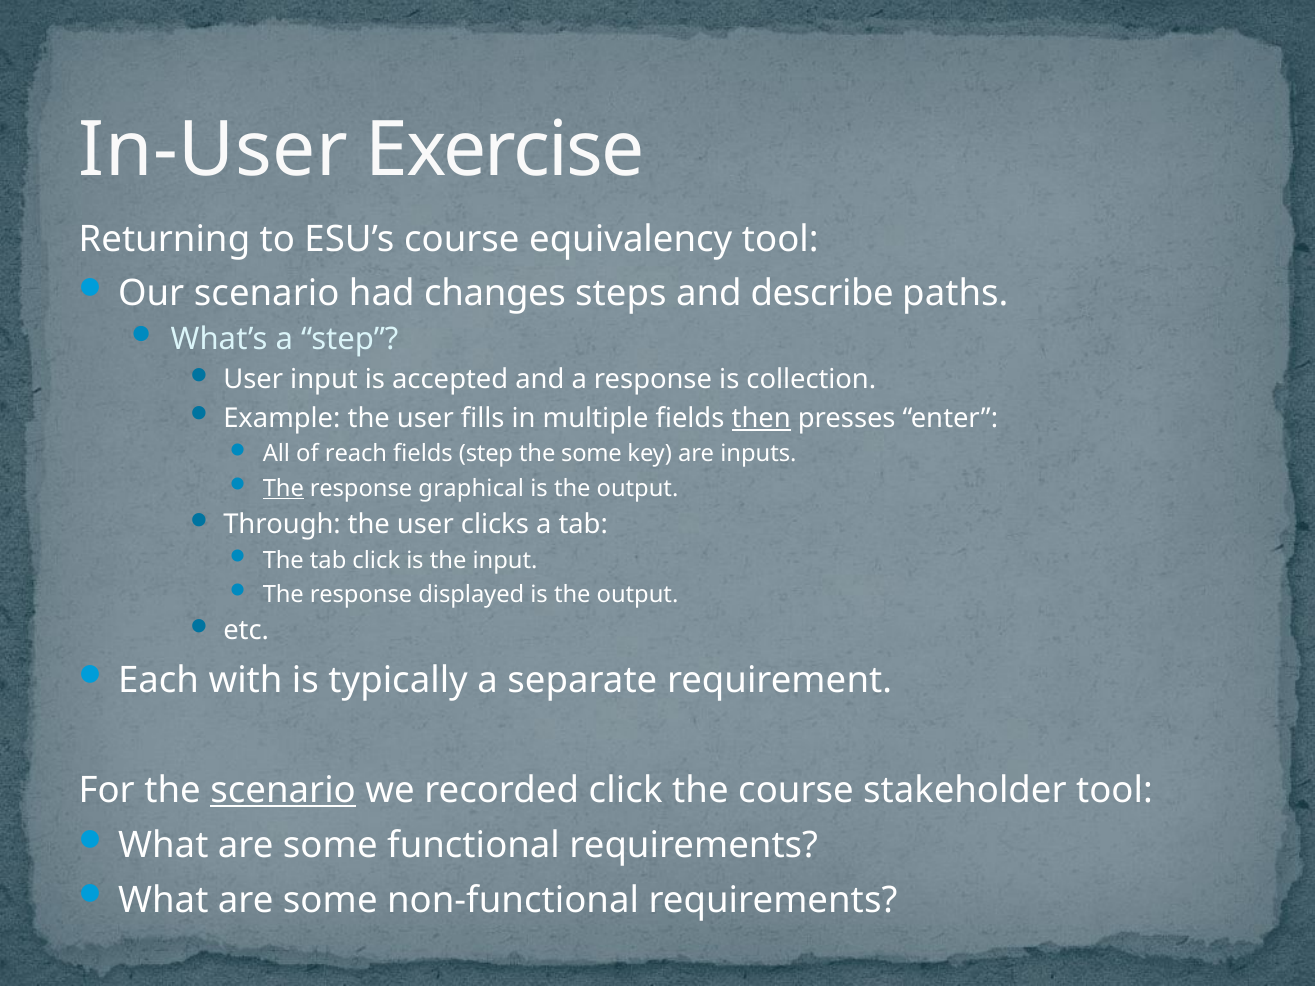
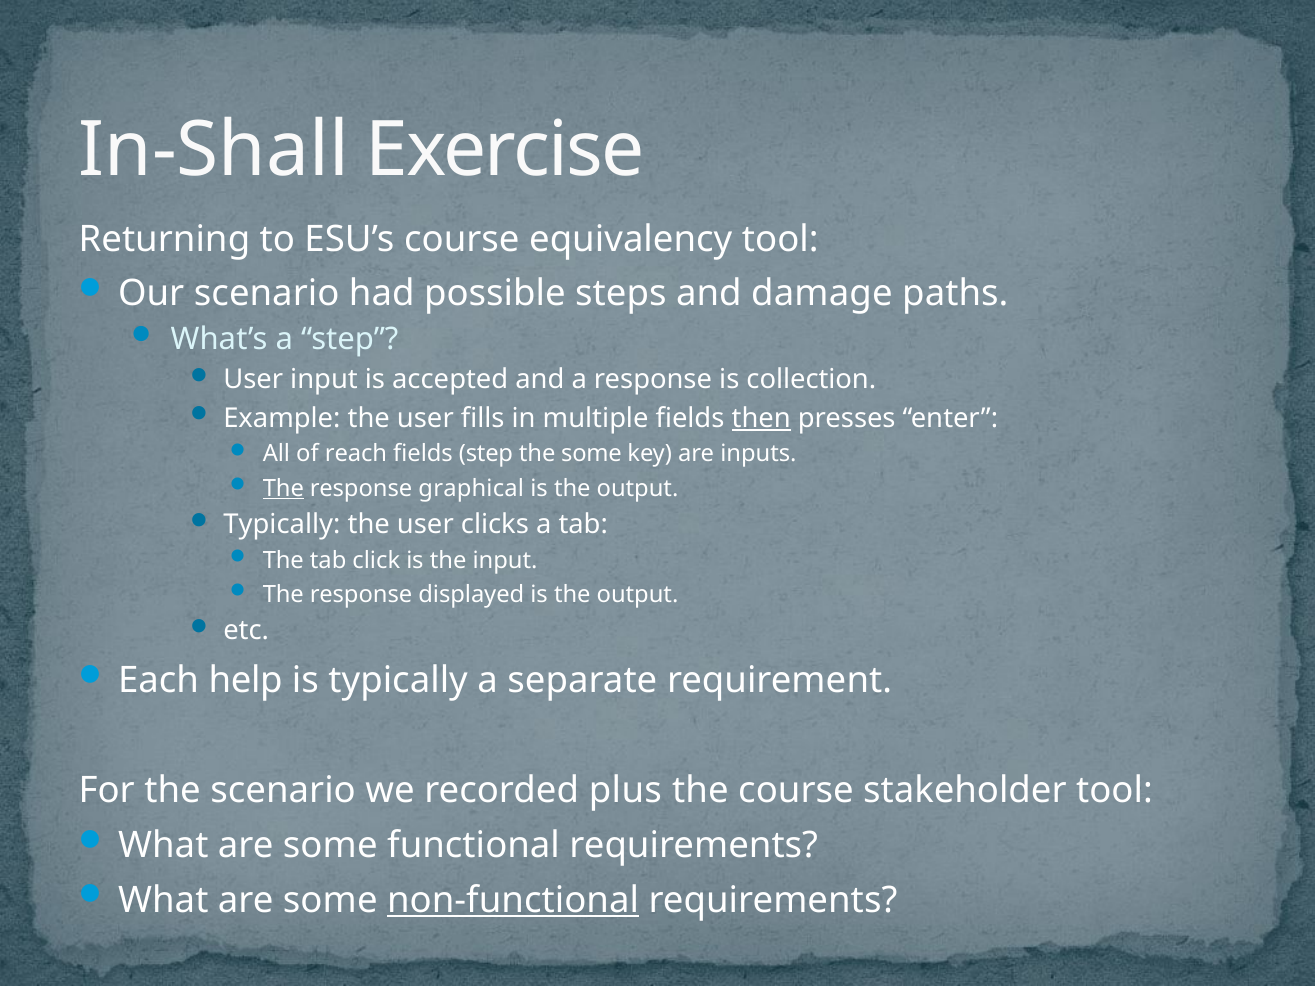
In-User: In-User -> In-Shall (214, 150)
changes: changes -> possible (495, 294)
describe: describe -> damage (822, 294)
Through: Through -> Typically (282, 525)
with: with -> help (246, 681)
scenario underline: present -> none (283, 791)
recorded click: click -> plus (625, 791)
non-functional underline: none -> present (513, 900)
